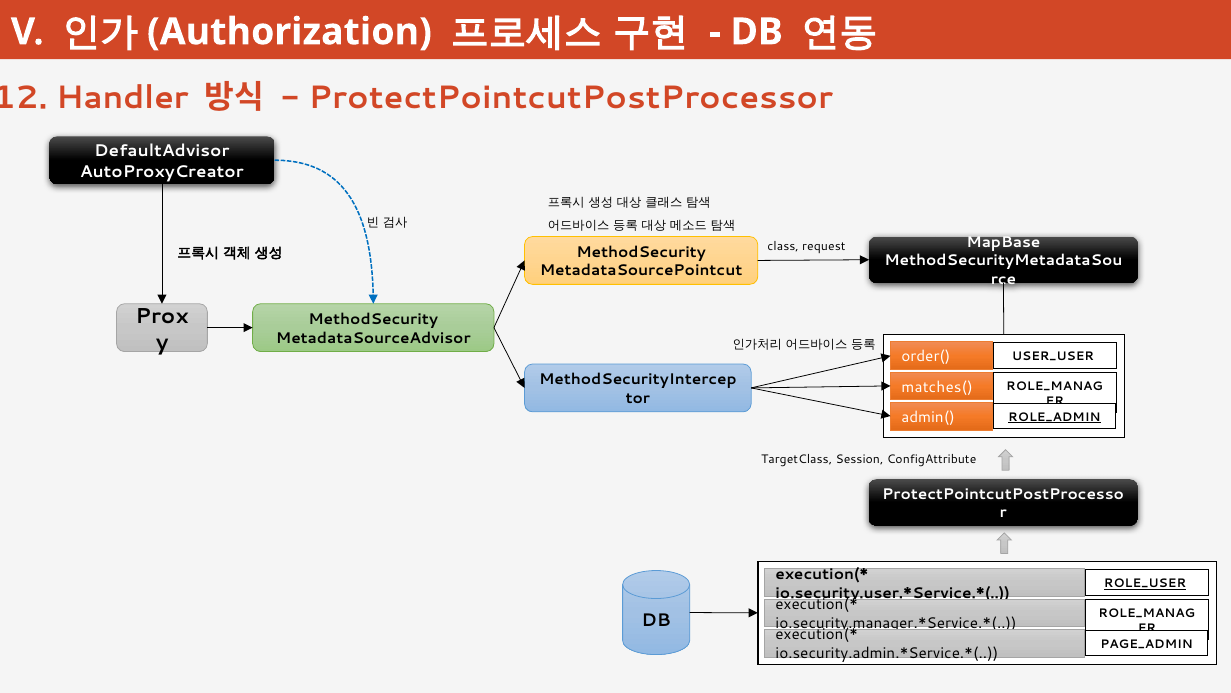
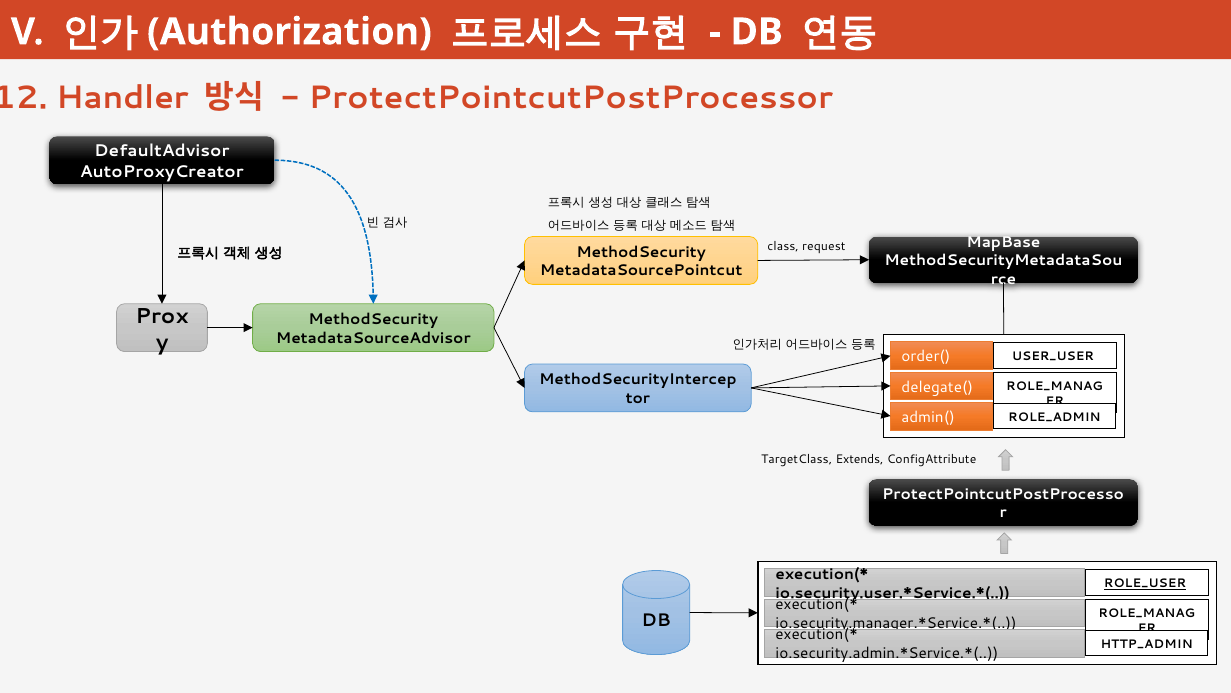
matches(: matches( -> delegate( (937, 387)
ROLE_ADMIN underline: present -> none (1054, 417)
Session: Session -> Extends (860, 459)
PAGE_ADMIN: PAGE_ADMIN -> HTTP_ADMIN (1147, 643)
